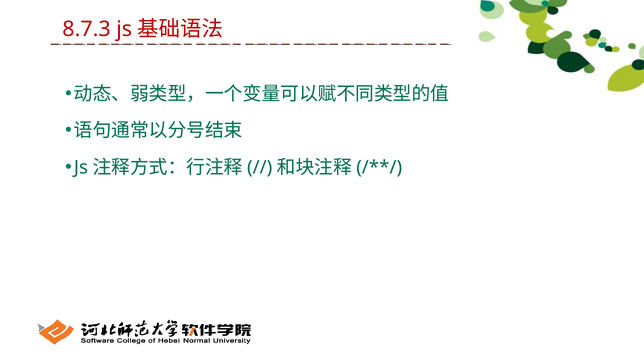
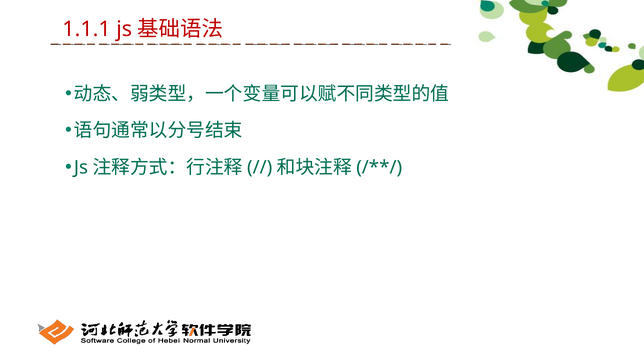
8.7.3: 8.7.3 -> 1.1.1 (87, 29)
